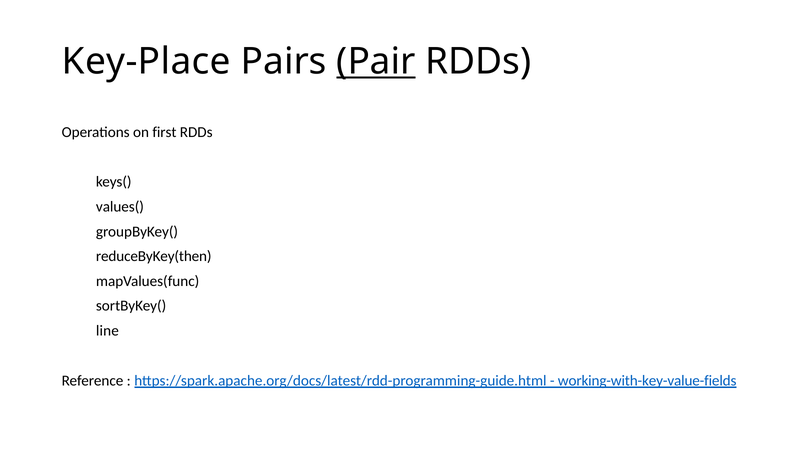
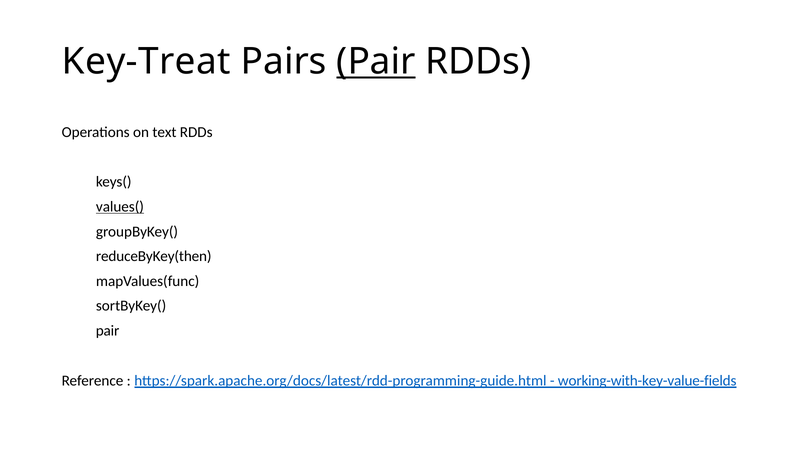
Key-Place: Key-Place -> Key-Treat (146, 61)
first: first -> text (164, 132)
values( underline: none -> present (120, 207)
line: line -> pair (108, 331)
